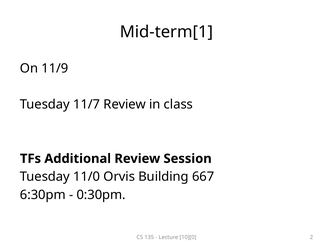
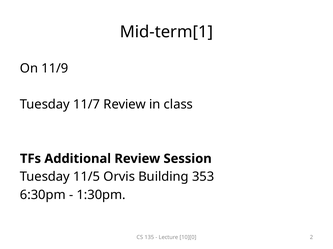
11/0: 11/0 -> 11/5 (87, 177)
667: 667 -> 353 (203, 177)
0:30pm: 0:30pm -> 1:30pm (101, 195)
